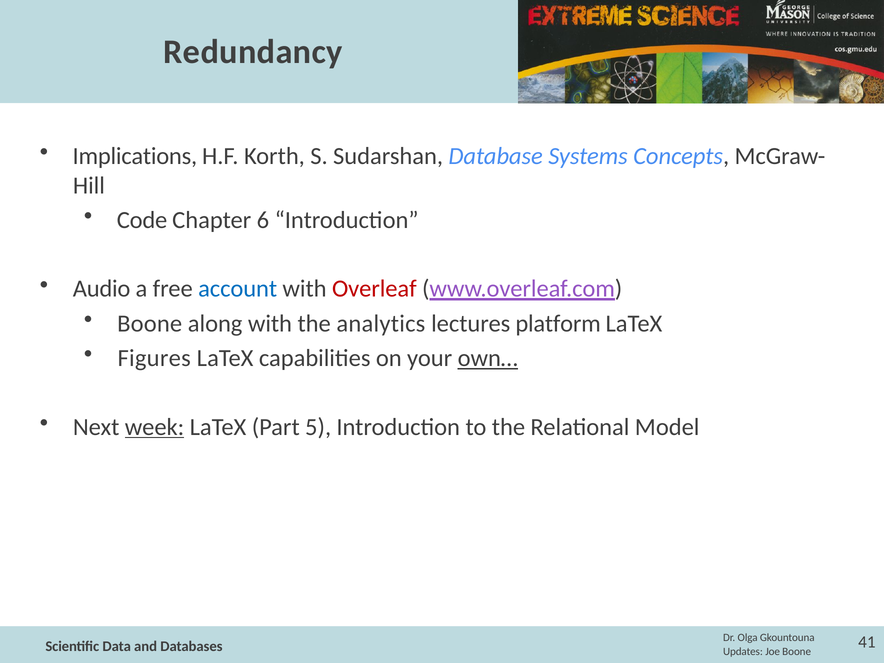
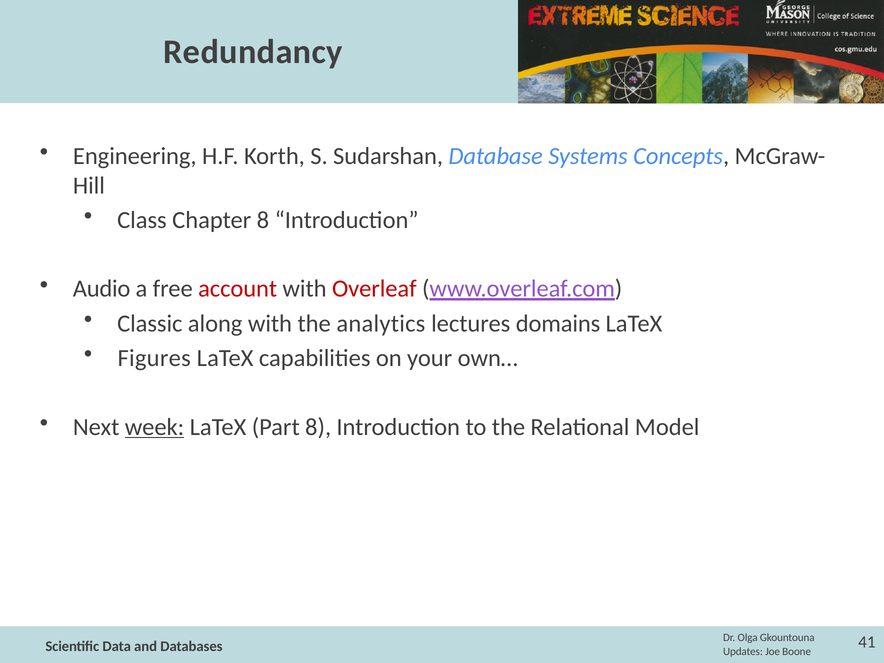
Implications: Implications -> Engineering (135, 156)
Code: Code -> Class (142, 220)
Chapter 6: 6 -> 8 (263, 220)
account colour: blue -> red (238, 289)
Boone: Boone -> Classic (150, 324)
platform: platform -> domains (558, 324)
own… underline: present -> none (488, 358)
Part 5: 5 -> 8 (318, 427)
